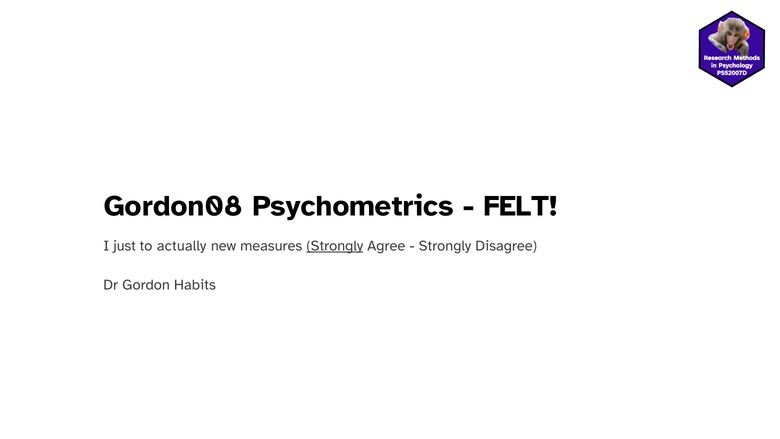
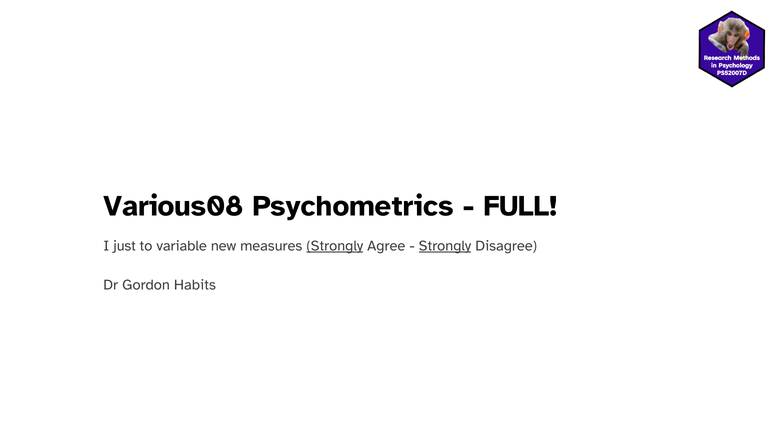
Gordon08: Gordon08 -> Various08 (173, 206)
FELT: FELT -> FULL (520, 206)
actually: actually -> variable (182, 246)
Strongly underline: none -> present (445, 246)
